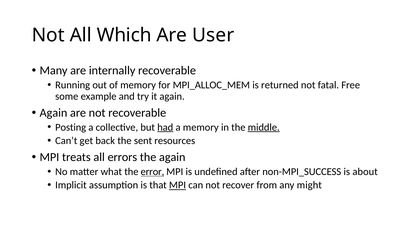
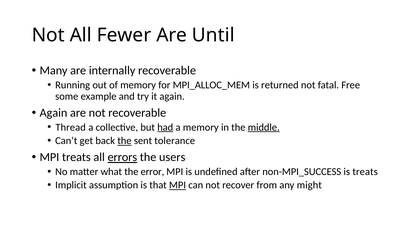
Which: Which -> Fewer (124, 35)
User: User -> Until (213, 35)
Posting: Posting -> Thread (71, 127)
the underline: none -> present (124, 140)
resources: resources -> tolerance (175, 140)
errors underline: none -> present (122, 157)
the again: again -> users (172, 157)
error underline: present -> none (152, 171)
is about: about -> treats (365, 171)
